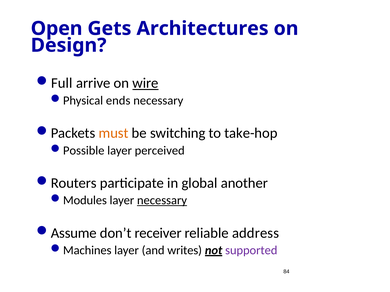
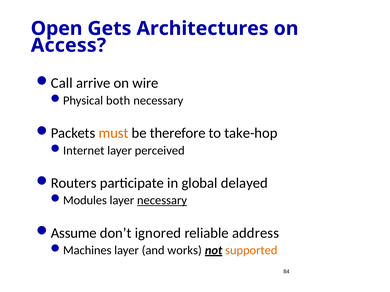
Design: Design -> Access (68, 45)
Full: Full -> Call (62, 83)
wire underline: present -> none (145, 83)
ends: ends -> both (118, 101)
switching: switching -> therefore (178, 133)
Possible: Possible -> Internet (84, 151)
another: another -> delayed (244, 183)
receiver: receiver -> ignored (158, 233)
writes: writes -> works (185, 251)
supported colour: purple -> orange (251, 251)
